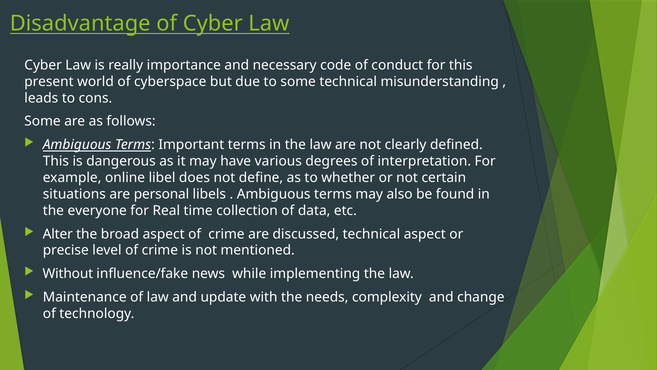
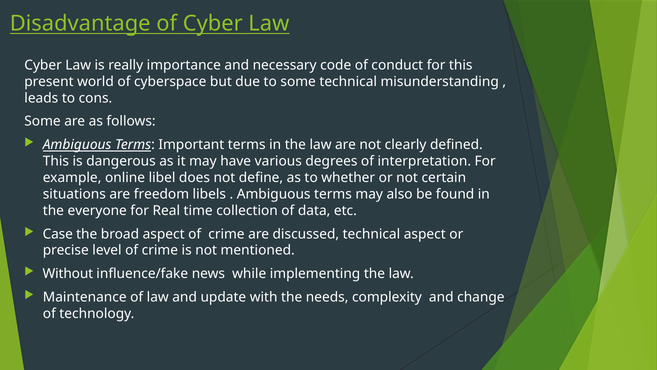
personal: personal -> freedom (161, 194)
Alter: Alter -> Case (58, 234)
